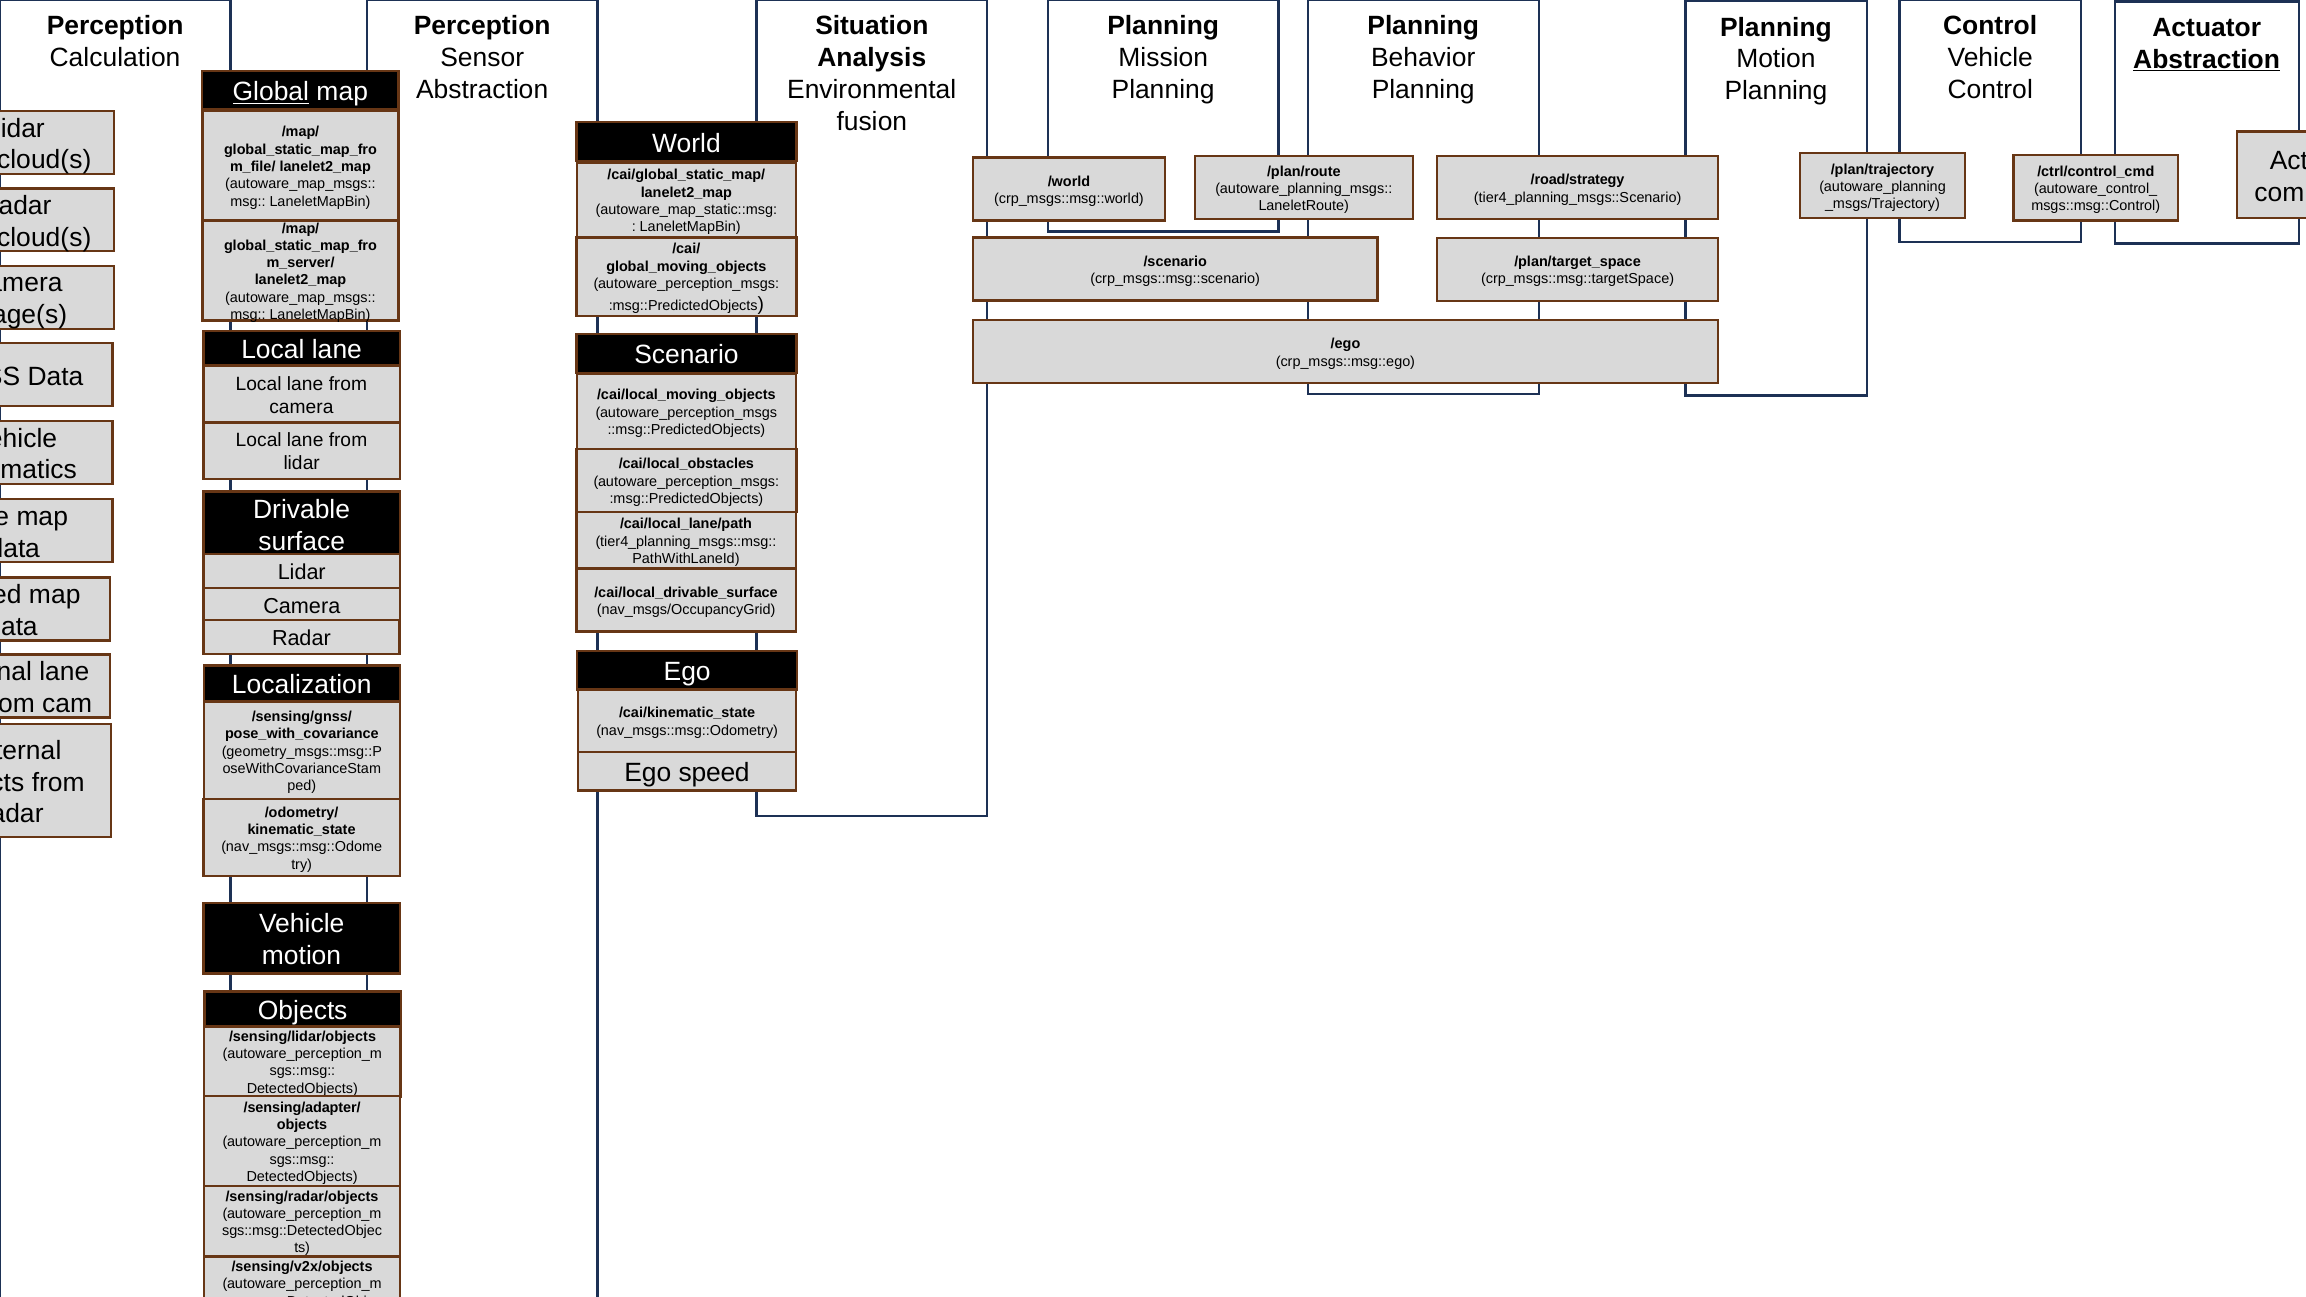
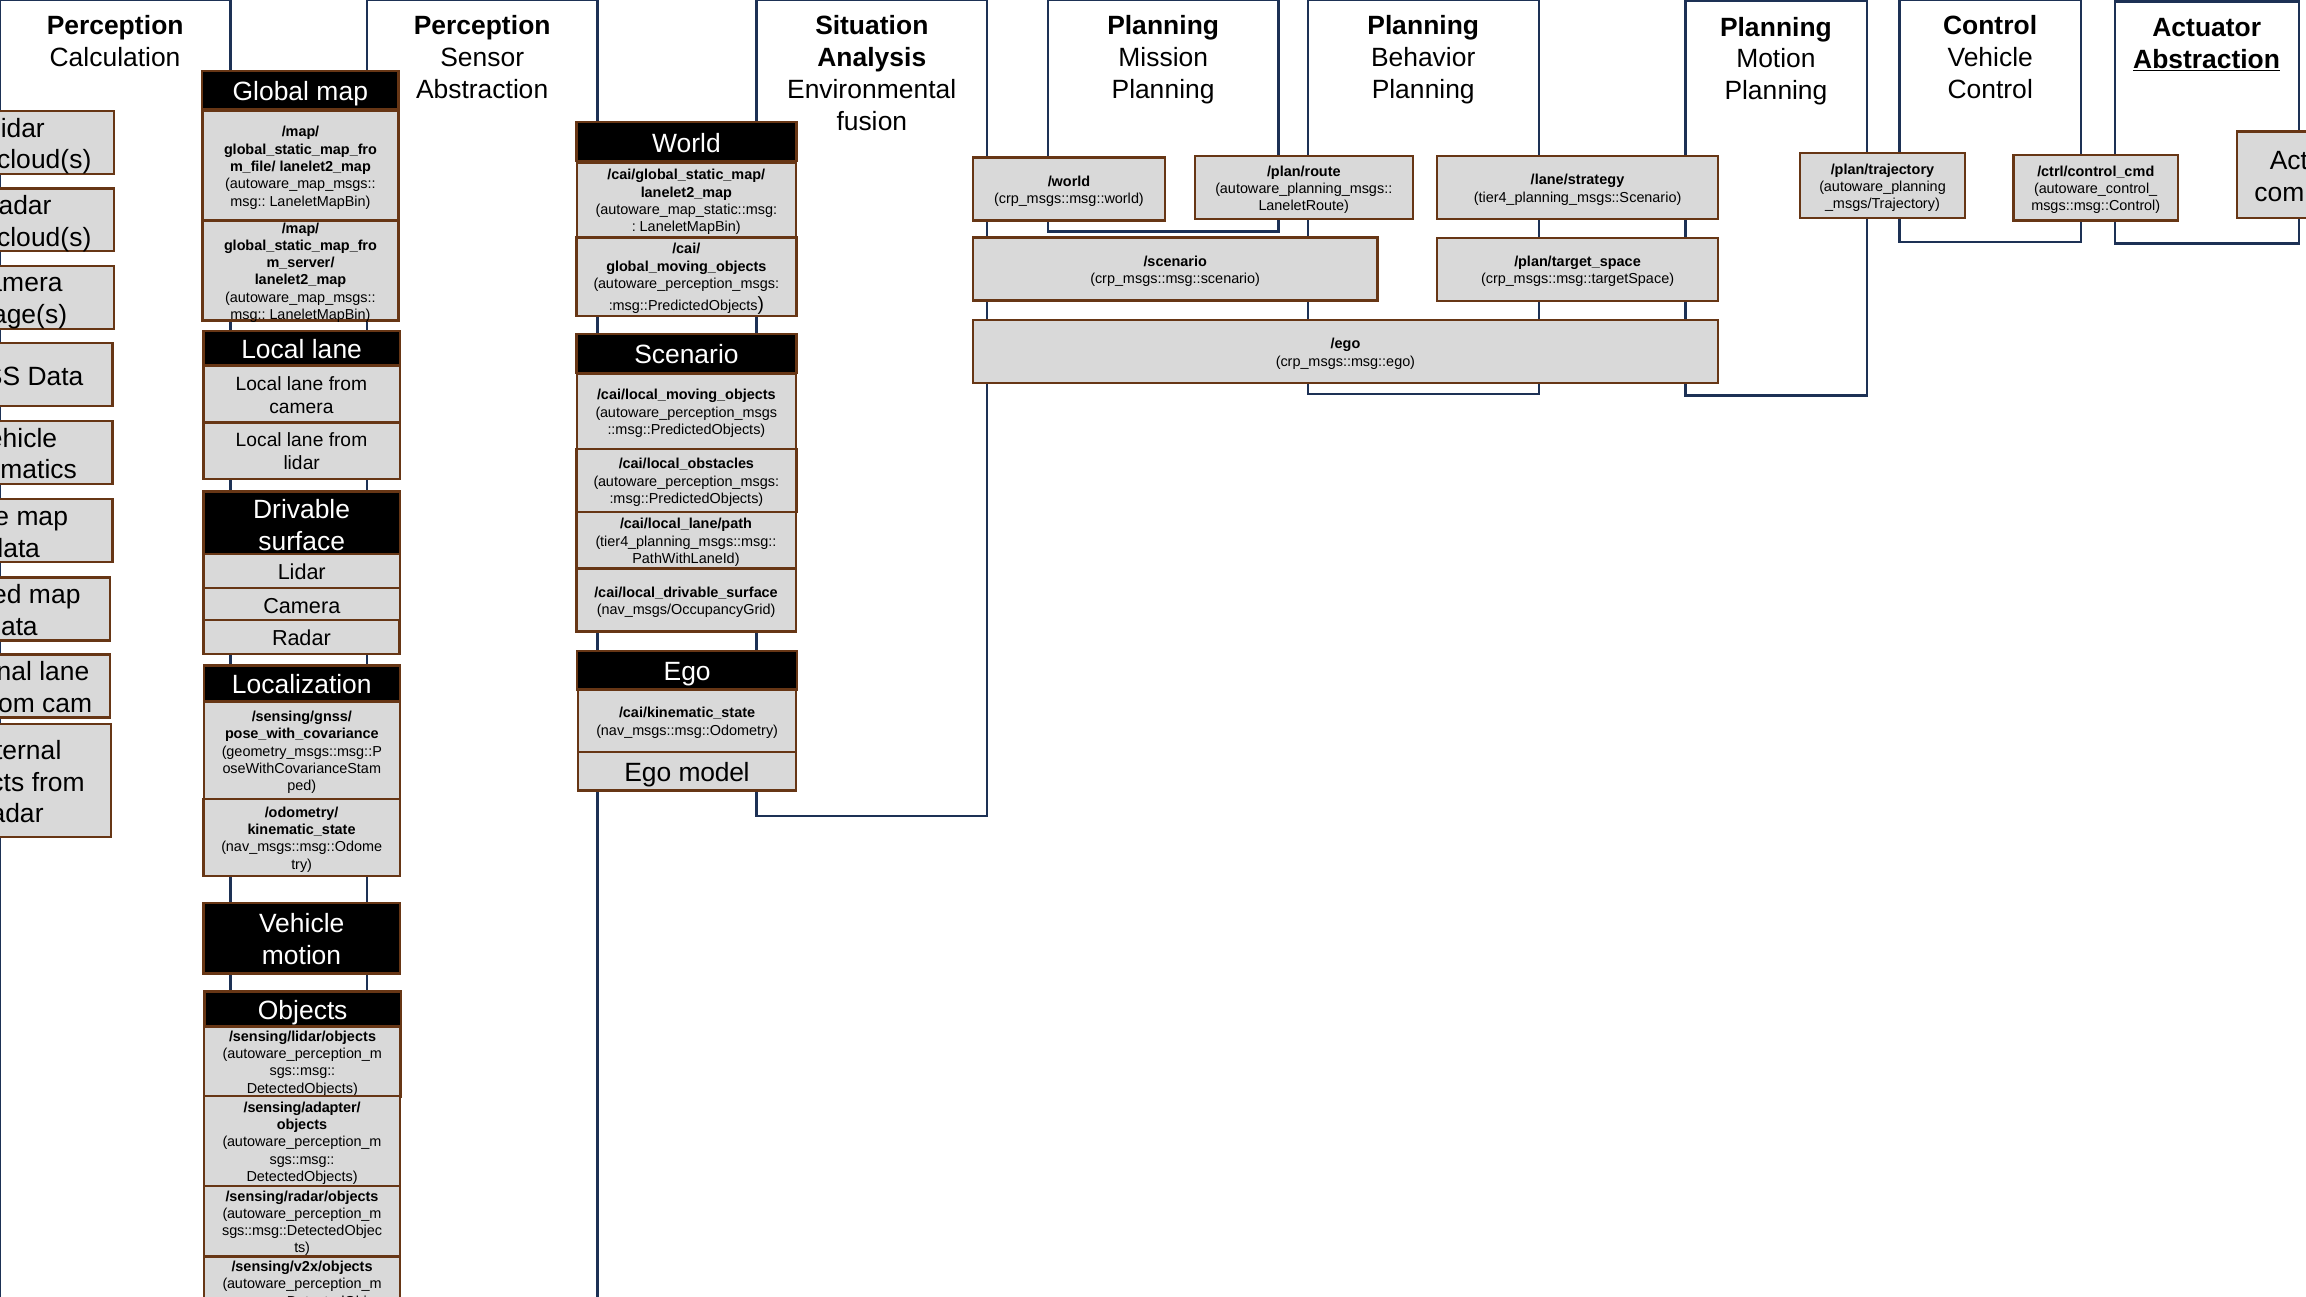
Global underline: present -> none (271, 92)
/road/strategy: /road/strategy -> /lane/strategy (1578, 180)
speed: speed -> model (714, 773)
